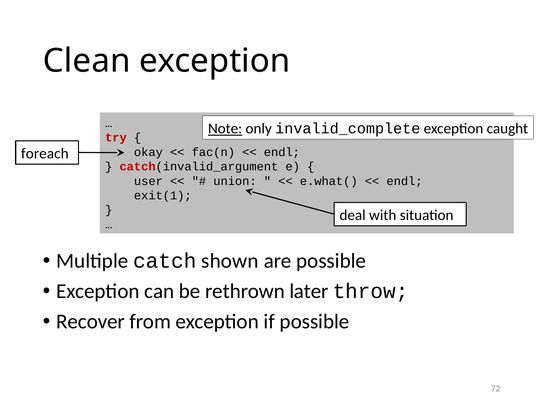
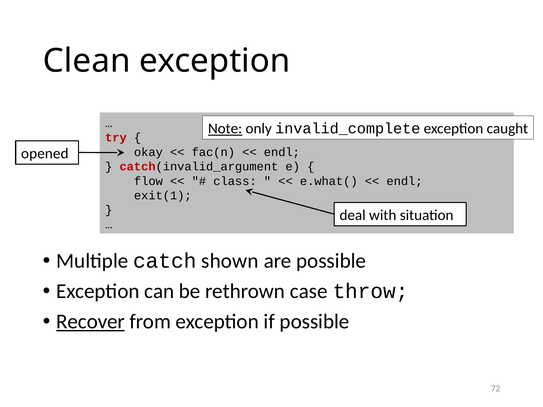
foreach: foreach -> opened (45, 154)
user: user -> flow (148, 181)
union: union -> class (235, 181)
later: later -> case (309, 291)
Recover underline: none -> present (91, 322)
